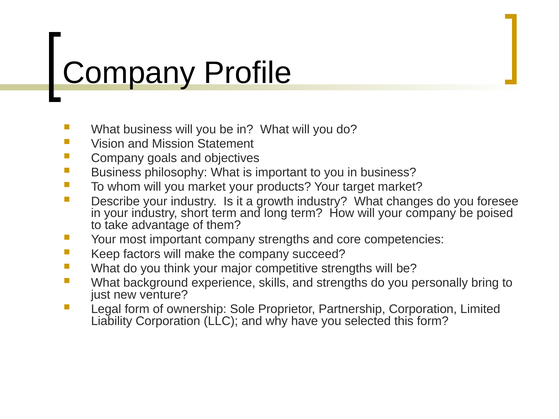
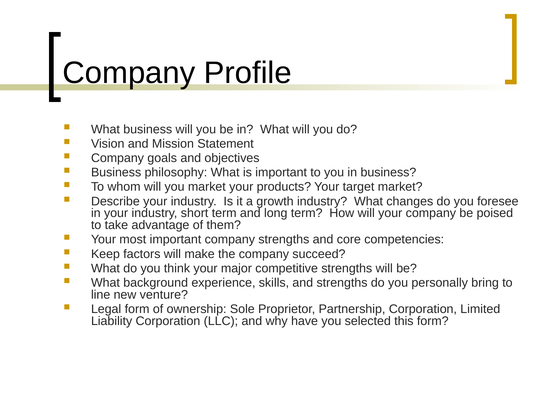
just: just -> line (101, 295)
